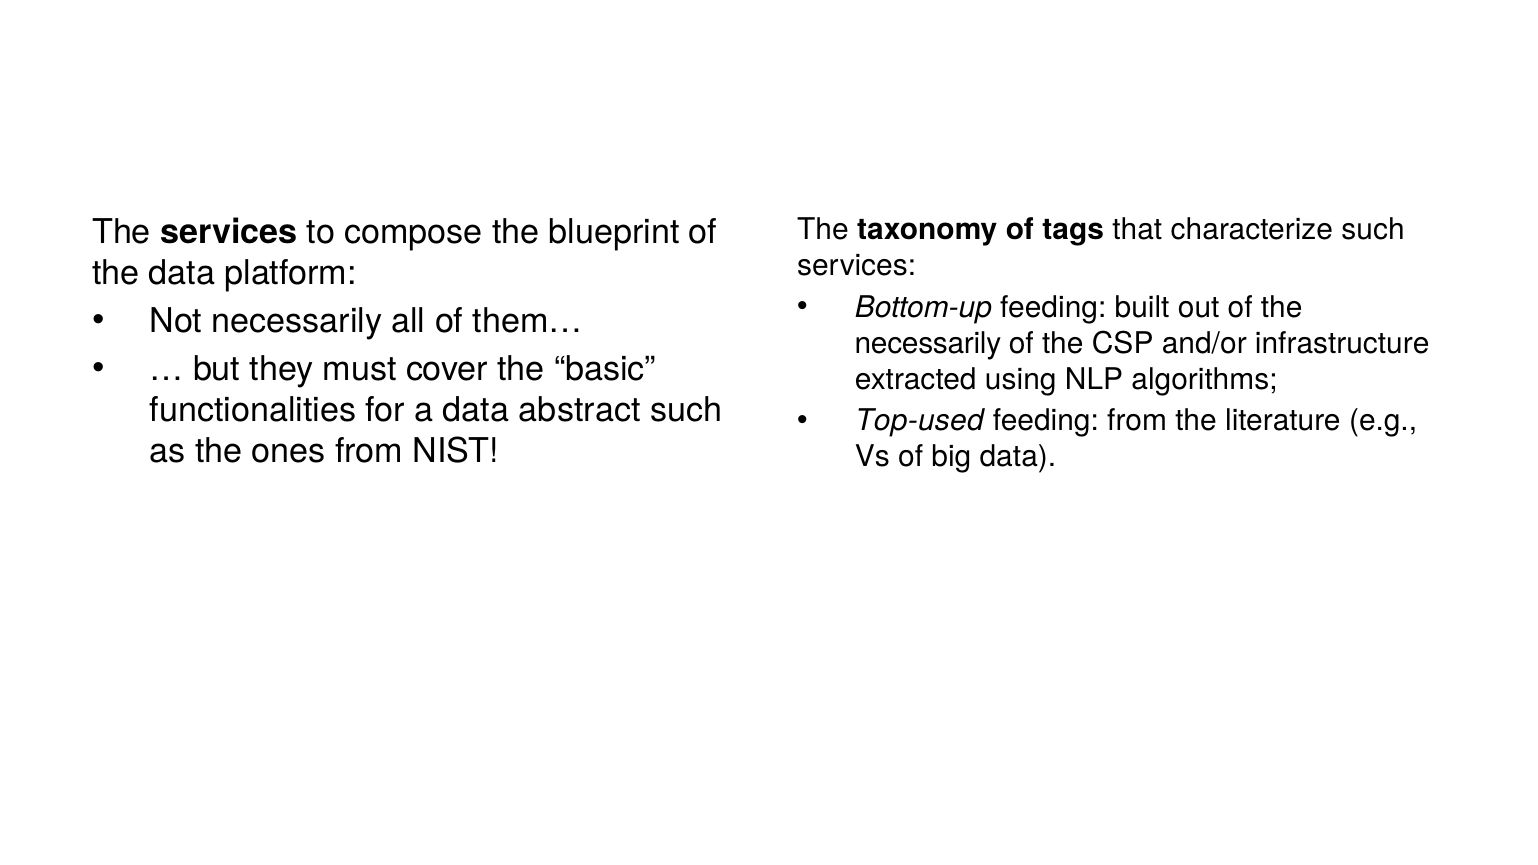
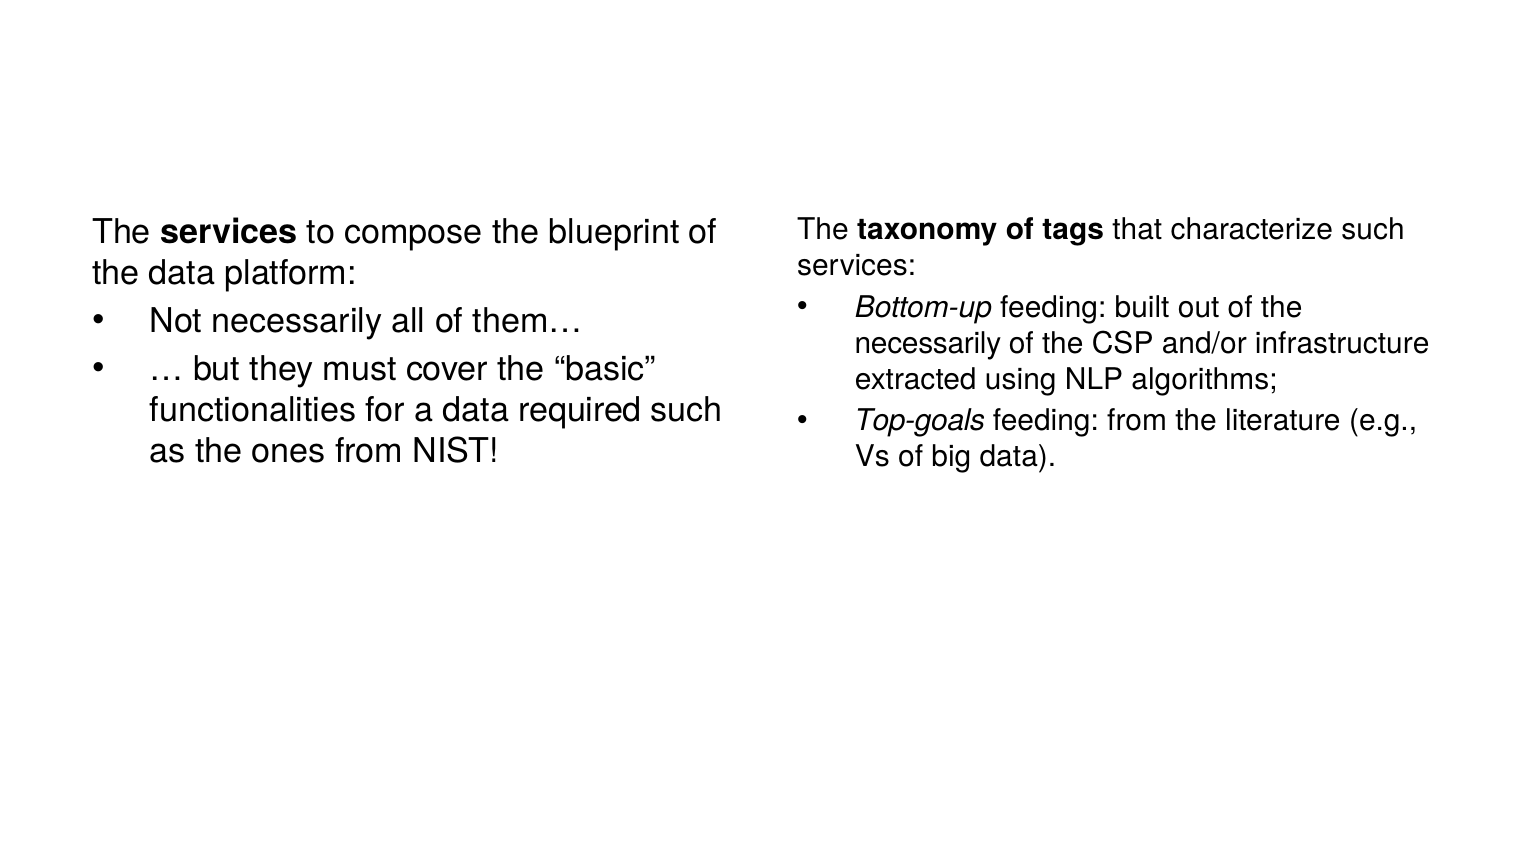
abstract: abstract -> required (580, 410)
Top-used: Top-used -> Top-goals (920, 421)
